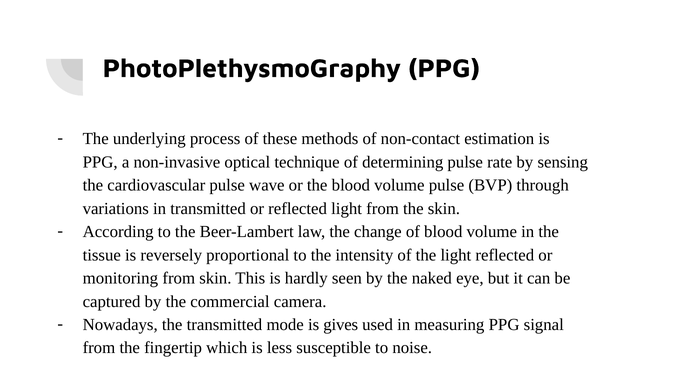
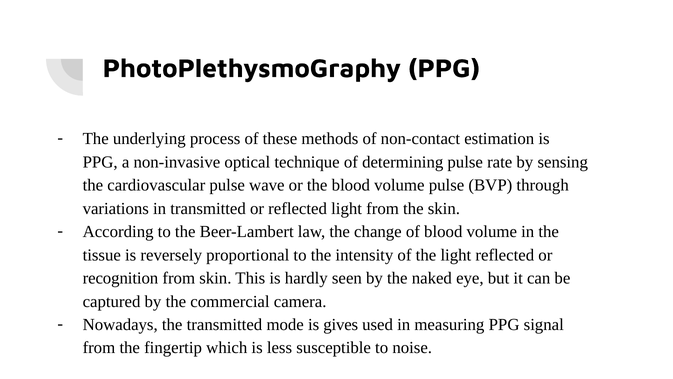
monitoring: monitoring -> recognition (120, 278)
